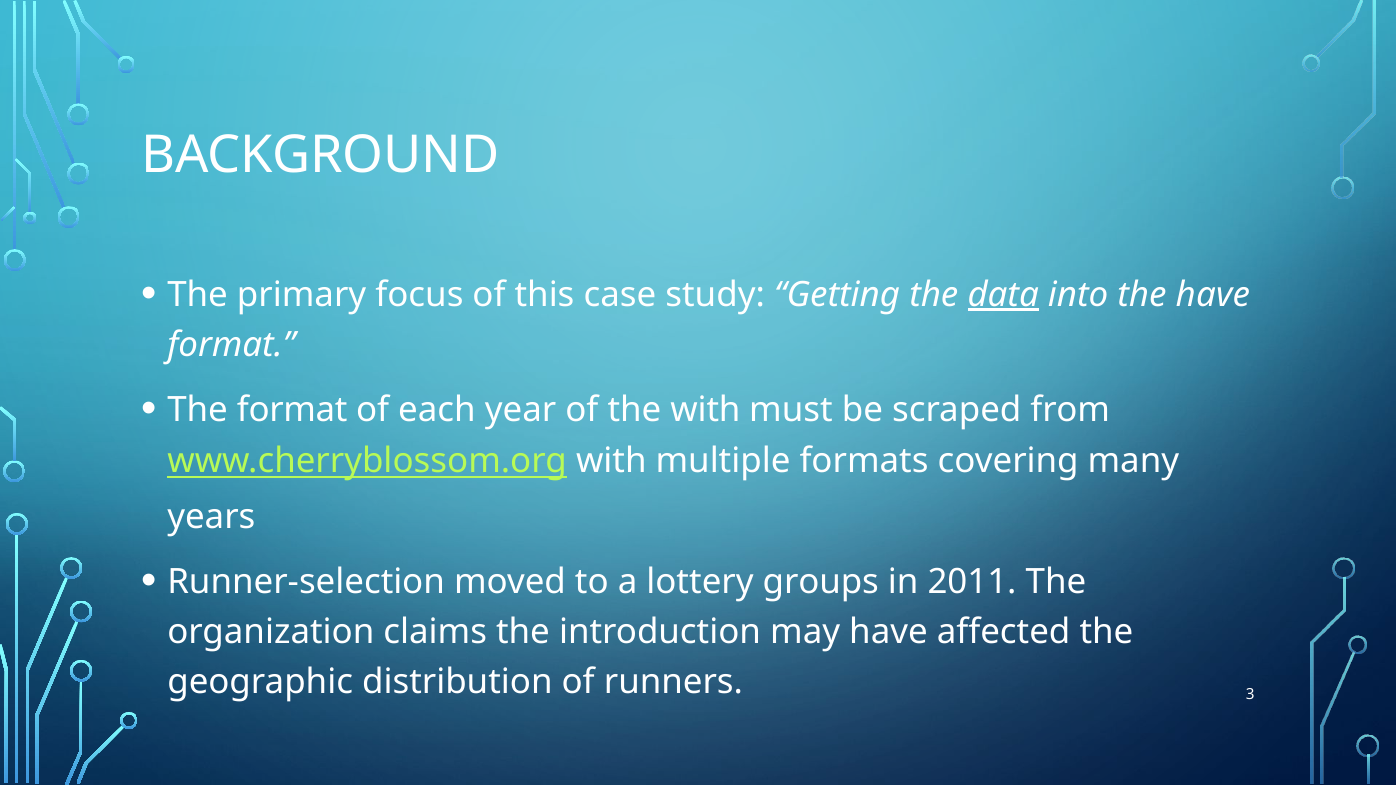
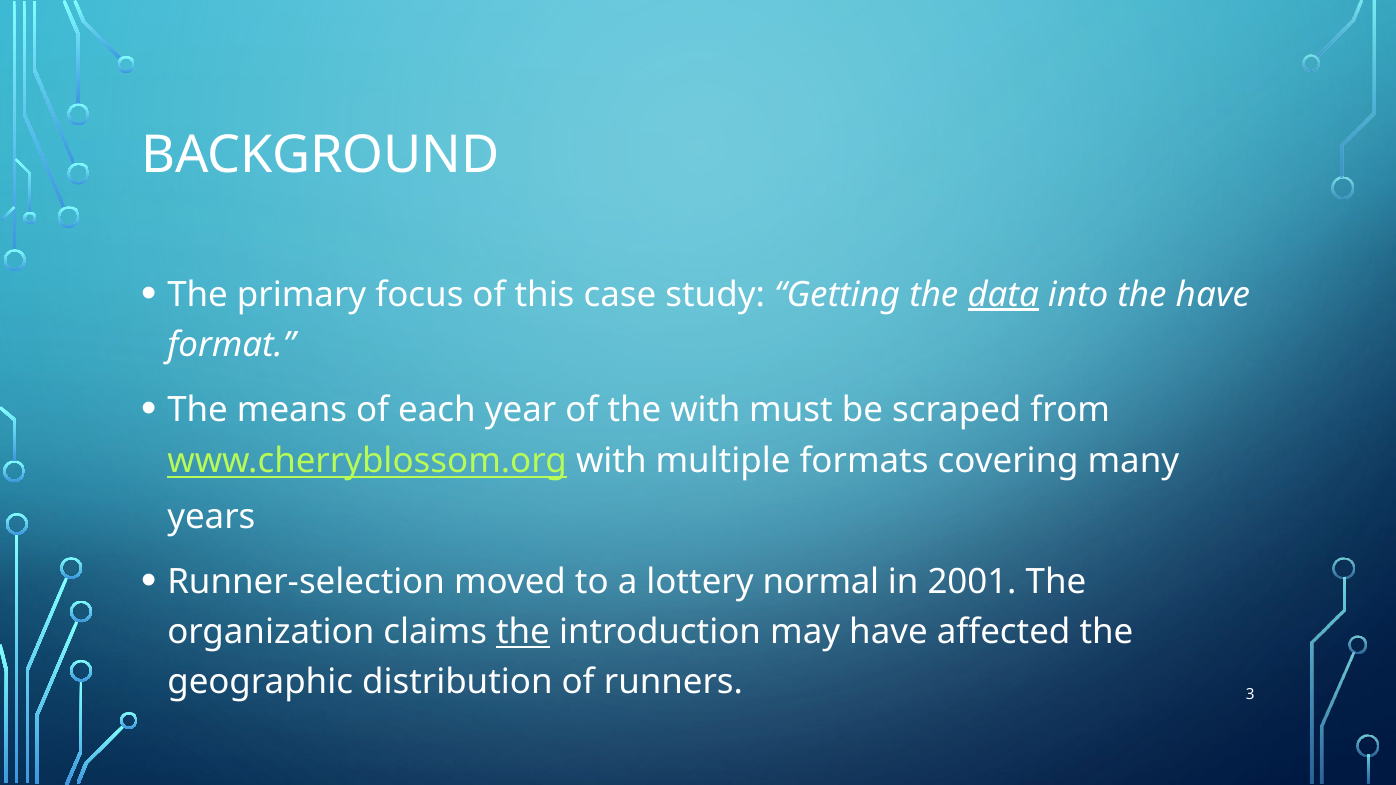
The format: format -> means (292, 410)
groups: groups -> normal (821, 582)
2011: 2011 -> 2001 (972, 582)
the underline: none -> present (523, 632)
